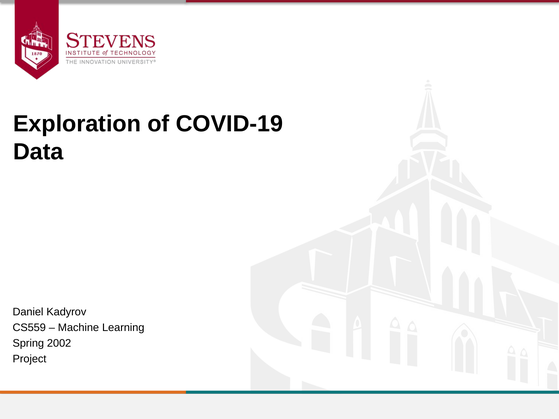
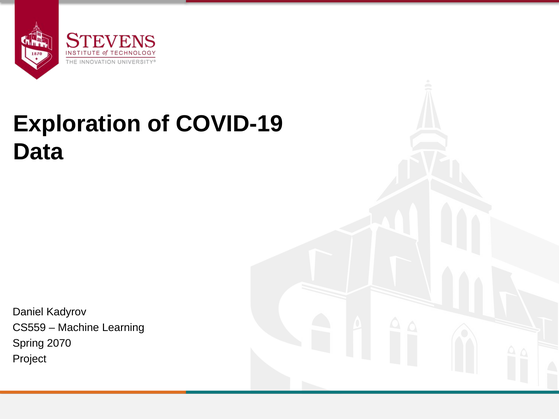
2002: 2002 -> 2070 (59, 343)
